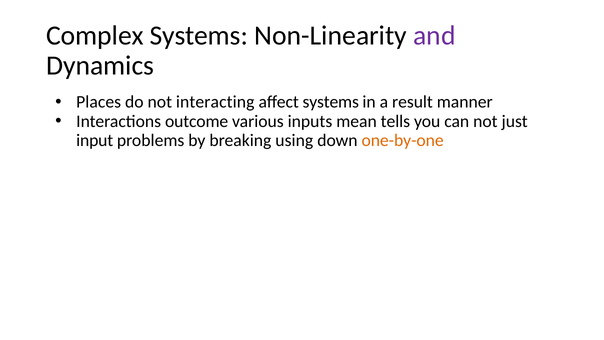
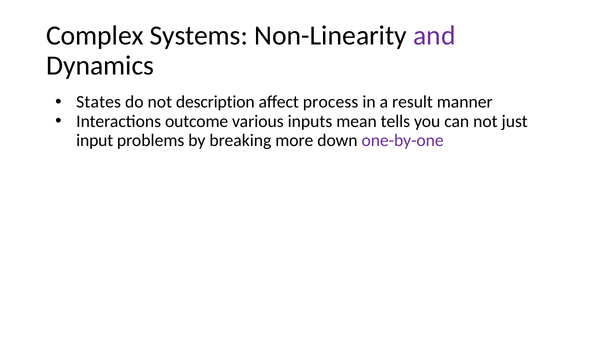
Places: Places -> States (99, 102)
interacting: interacting -> description (215, 102)
affect systems: systems -> process (331, 102)
using: using -> more (294, 140)
one-by-one colour: orange -> purple (403, 140)
